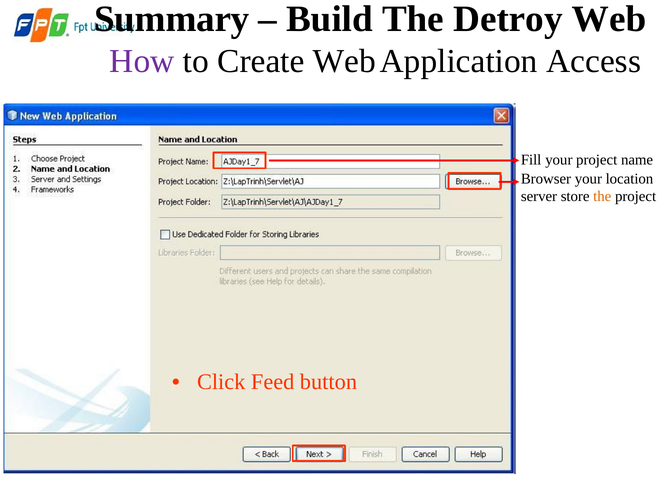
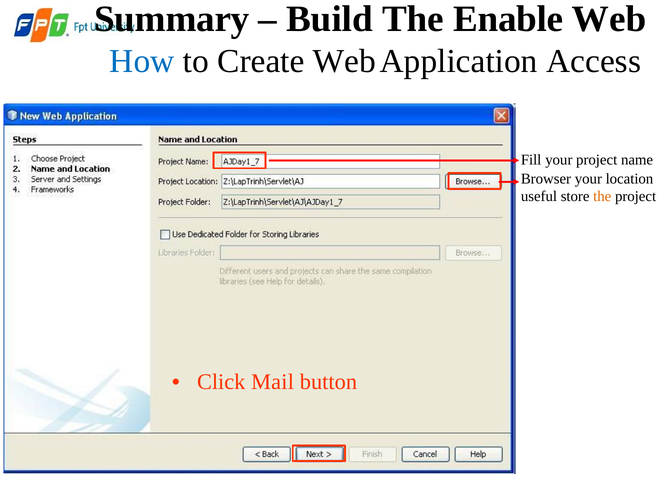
Detroy: Detroy -> Enable (508, 19)
How colour: purple -> blue (142, 61)
server: server -> useful (539, 197)
Feed: Feed -> Mail (273, 382)
